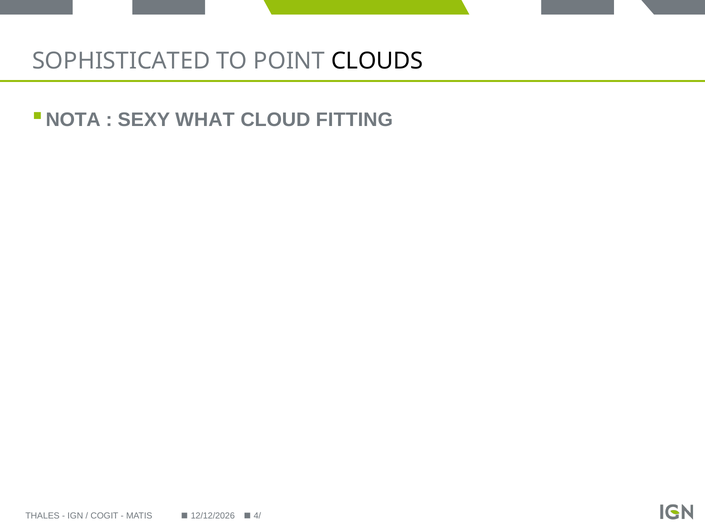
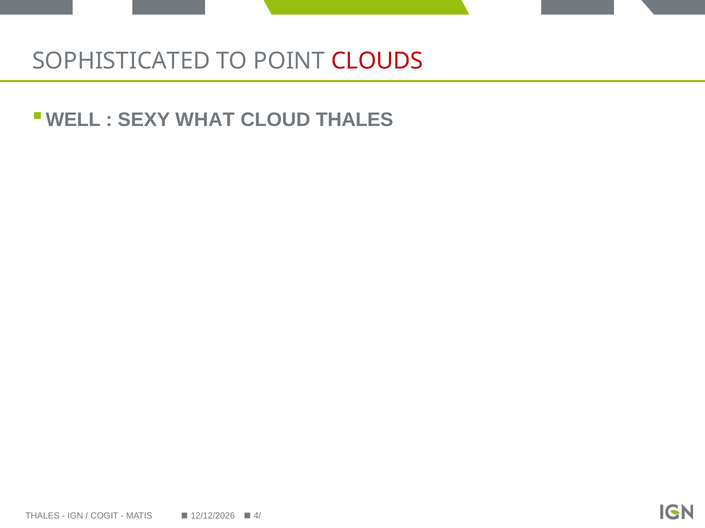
CLOUDS colour: black -> red (377, 61)
NOTA: NOTA -> WELL (73, 120)
CLOUD FITTING: FITTING -> THALES (355, 120)
